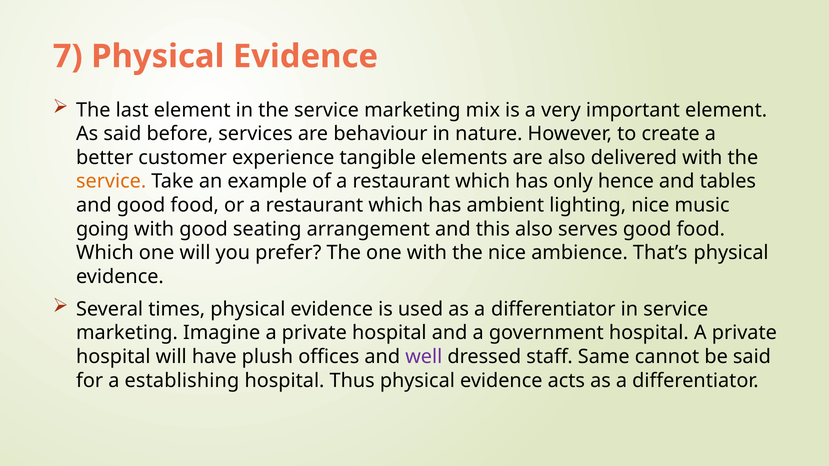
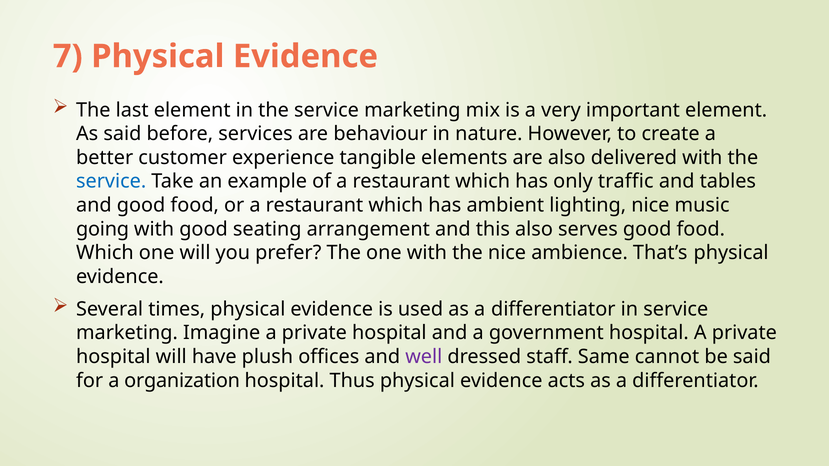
service colour: orange -> blue (111, 182)
hence: hence -> traffic (626, 182)
establishing: establishing -> organization (182, 381)
